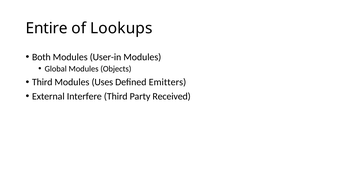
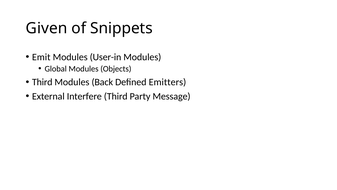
Entire: Entire -> Given (47, 28)
Lookups: Lookups -> Snippets (121, 28)
Both: Both -> Emit (41, 57)
Uses: Uses -> Back (102, 82)
Received: Received -> Message (172, 96)
